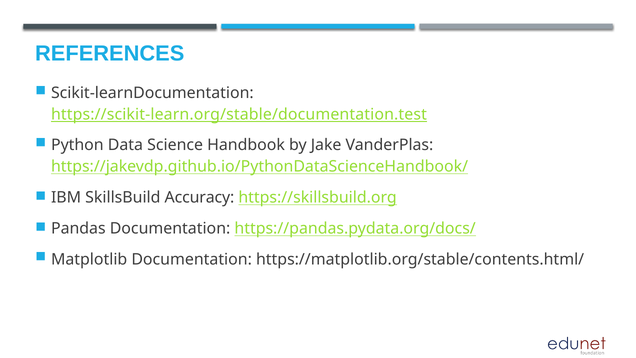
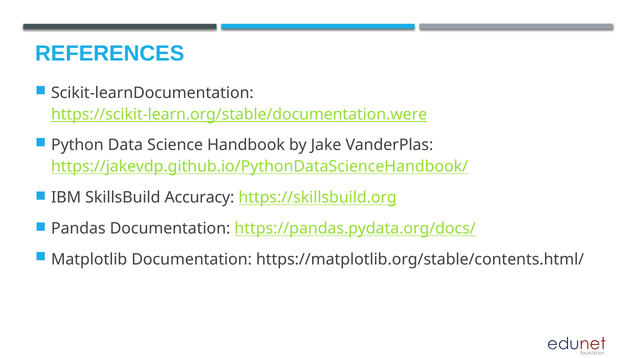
https://scikit-learn.org/stable/documentation.test: https://scikit-learn.org/stable/documentation.test -> https://scikit-learn.org/stable/documentation.were (239, 114)
